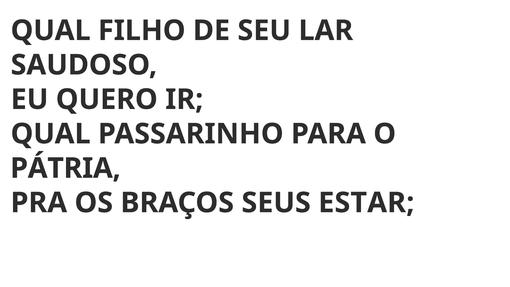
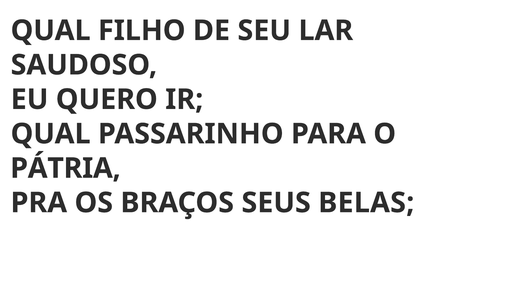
ESTAR: ESTAR -> BELAS (366, 203)
